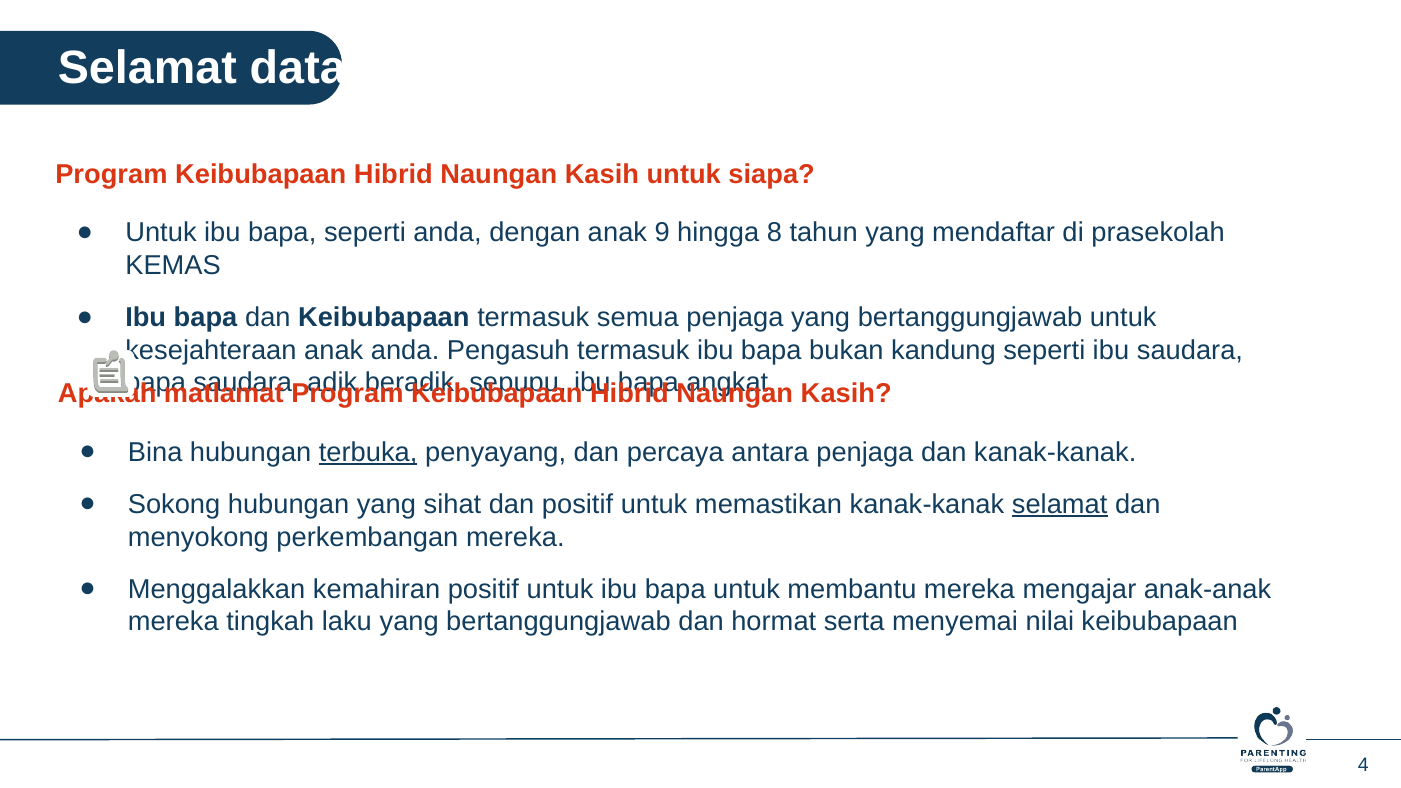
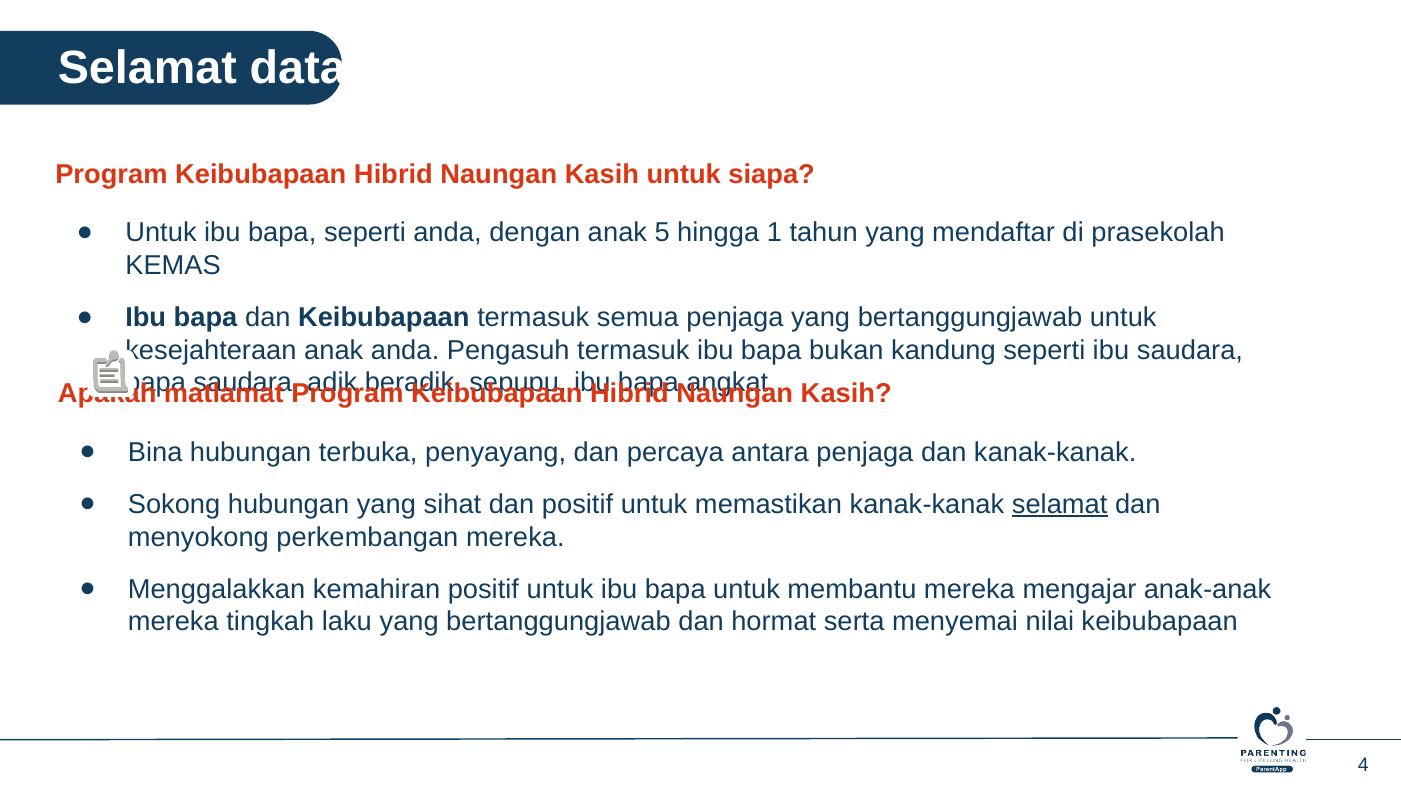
9: 9 -> 5 (662, 233)
8: 8 -> 1 (774, 233)
terbuka underline: present -> none (368, 452)
